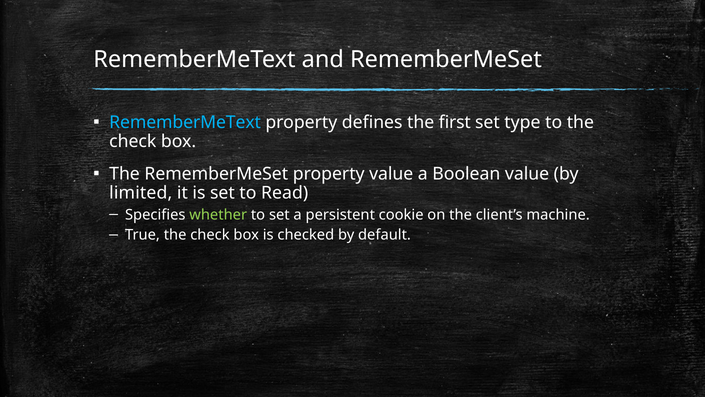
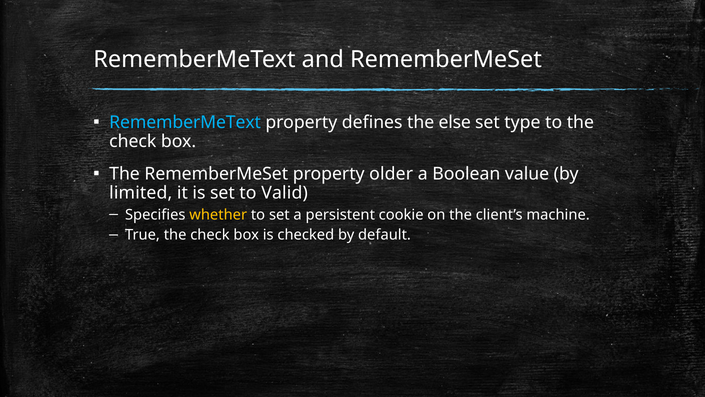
ﬁrst: ﬁrst -> else (455, 122)
property value: value -> older (391, 174)
Read: Read -> Valid (285, 193)
whether colour: light green -> yellow (218, 214)
